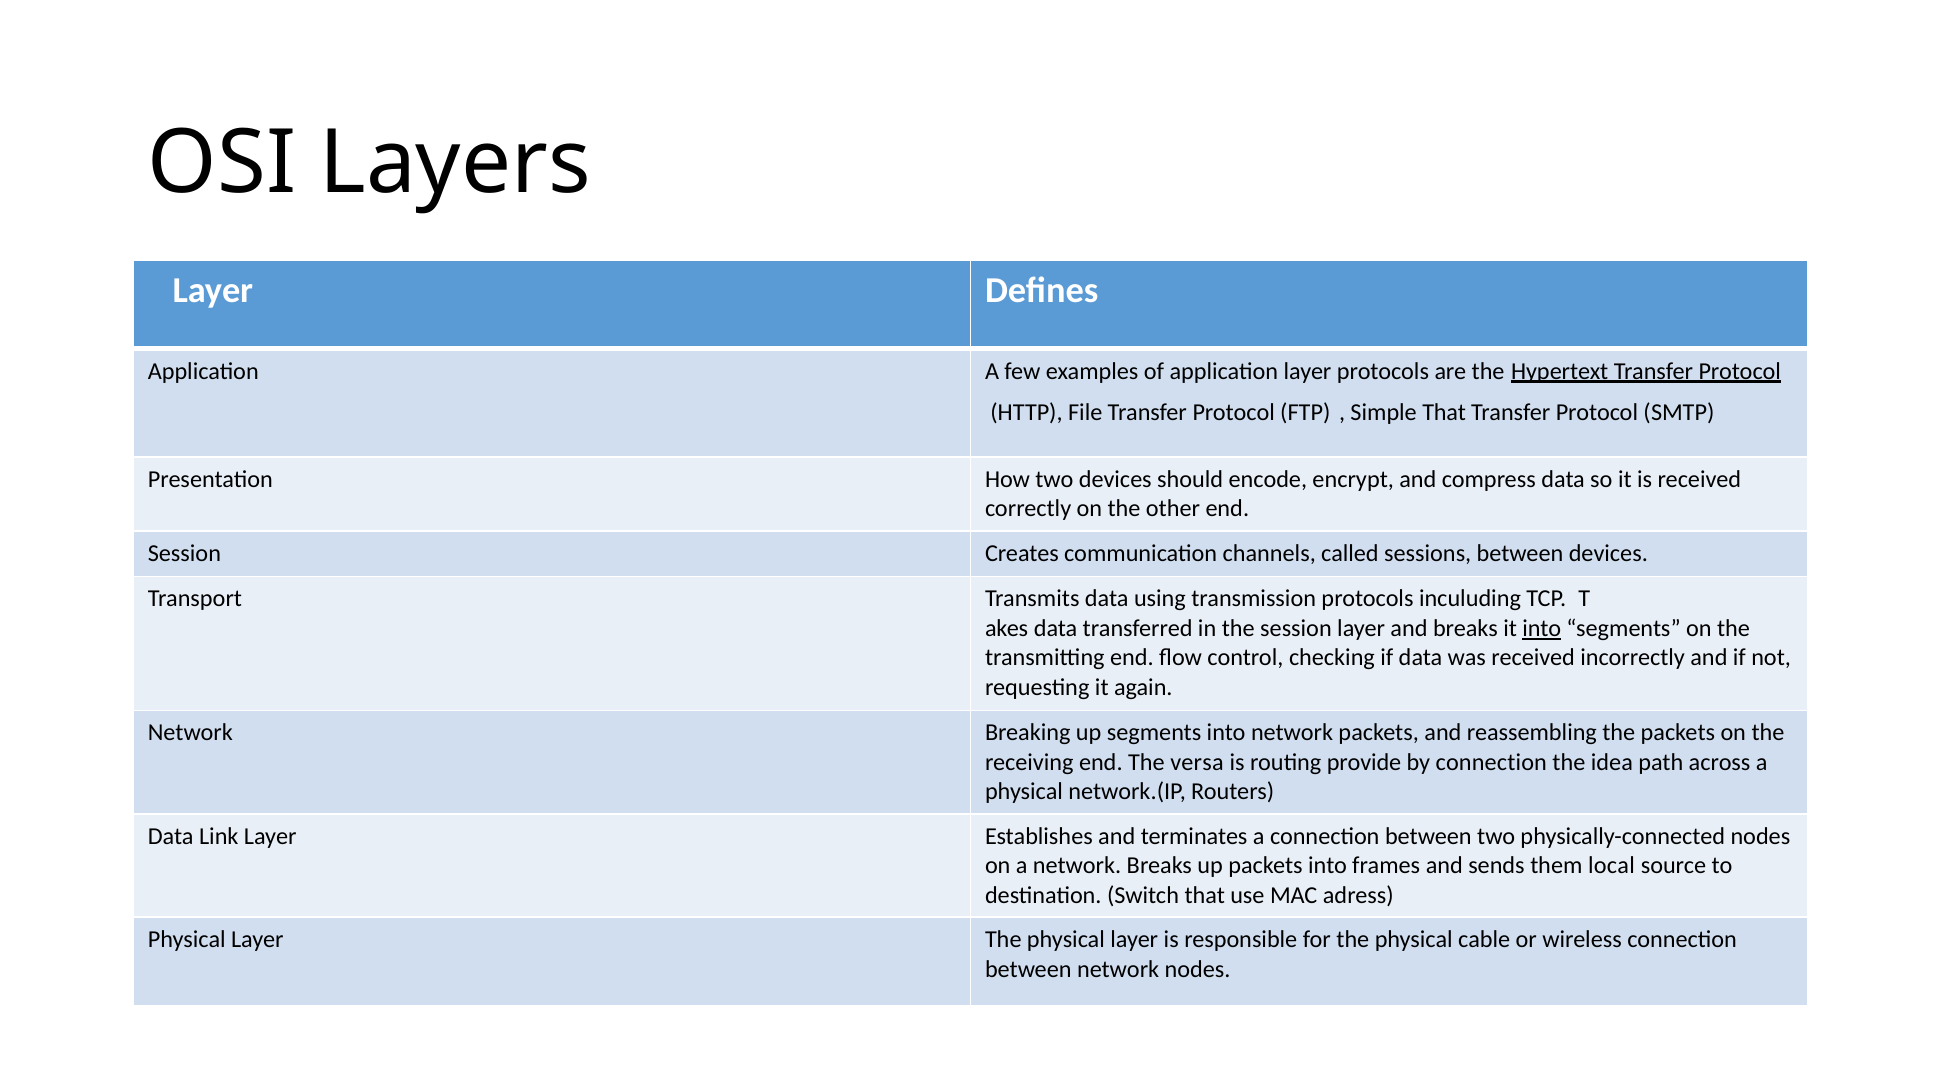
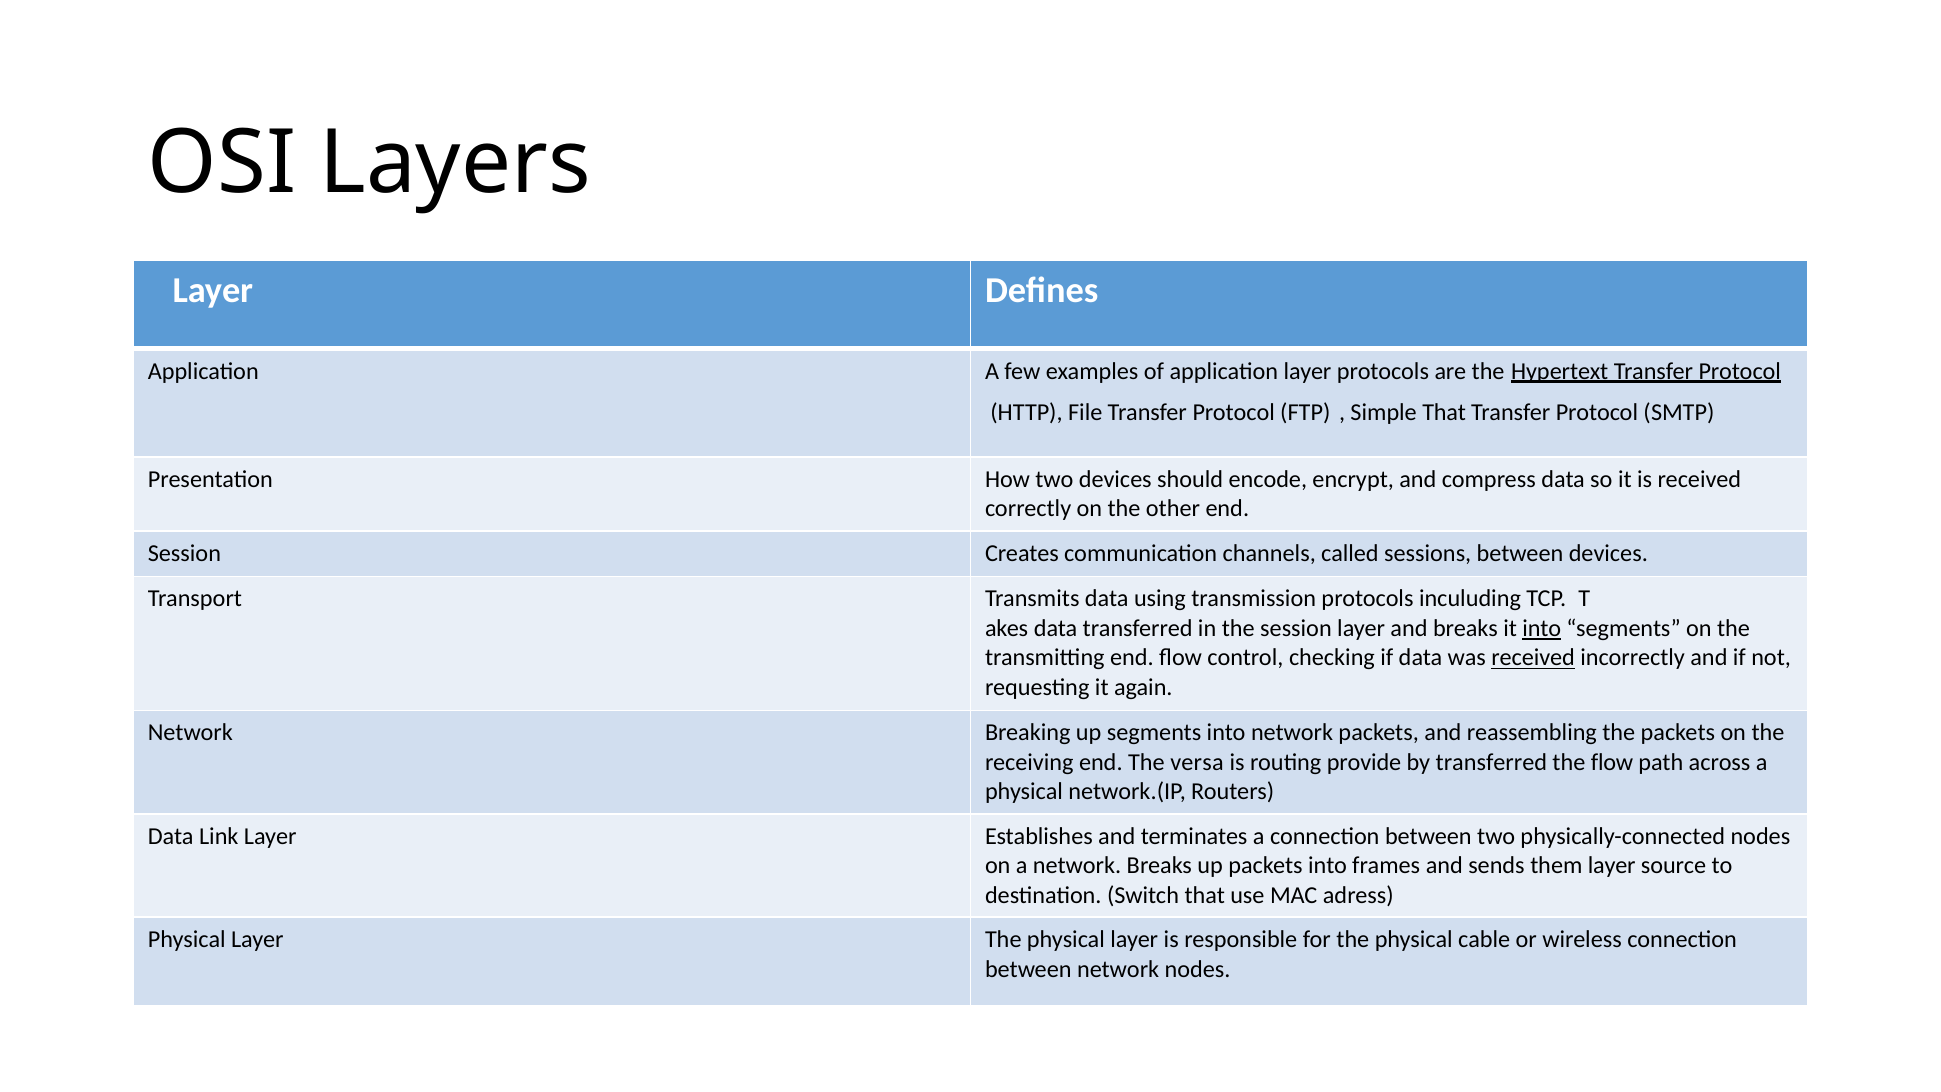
received underline: none -> present (1533, 658)
by connection: connection -> transferred (1491, 762)
the idea: idea -> flow (1612, 762)
them local: local -> layer (1612, 866)
